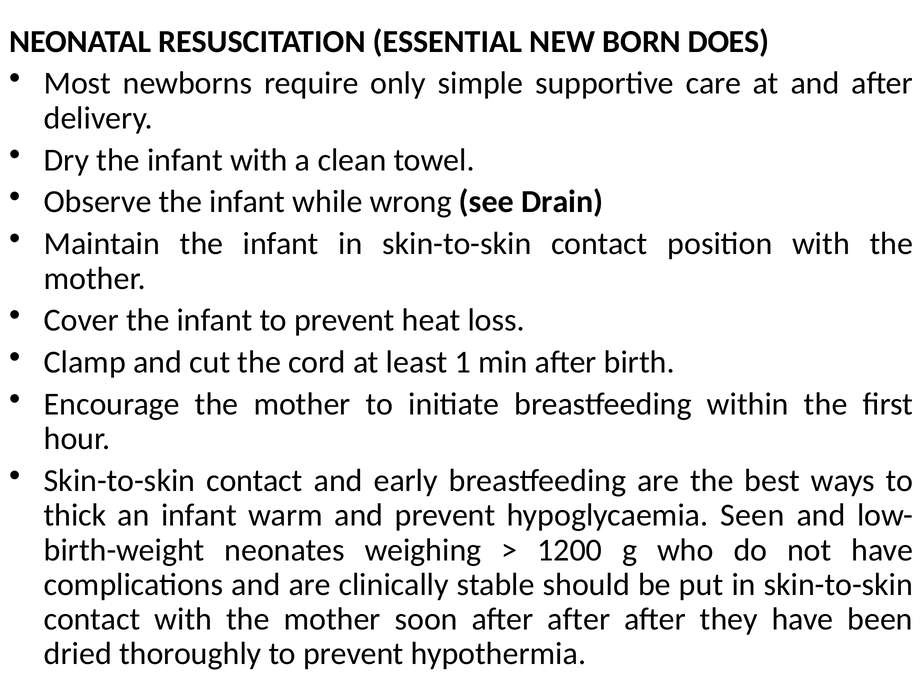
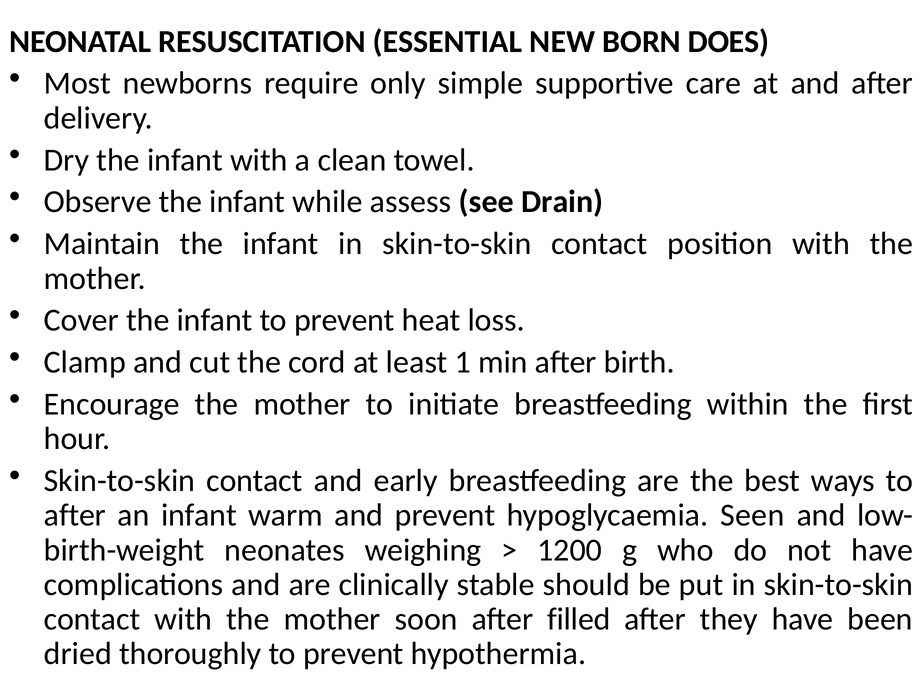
wrong: wrong -> assess (411, 202)
thick: thick -> after (75, 516)
soon after after: after -> filled (579, 619)
